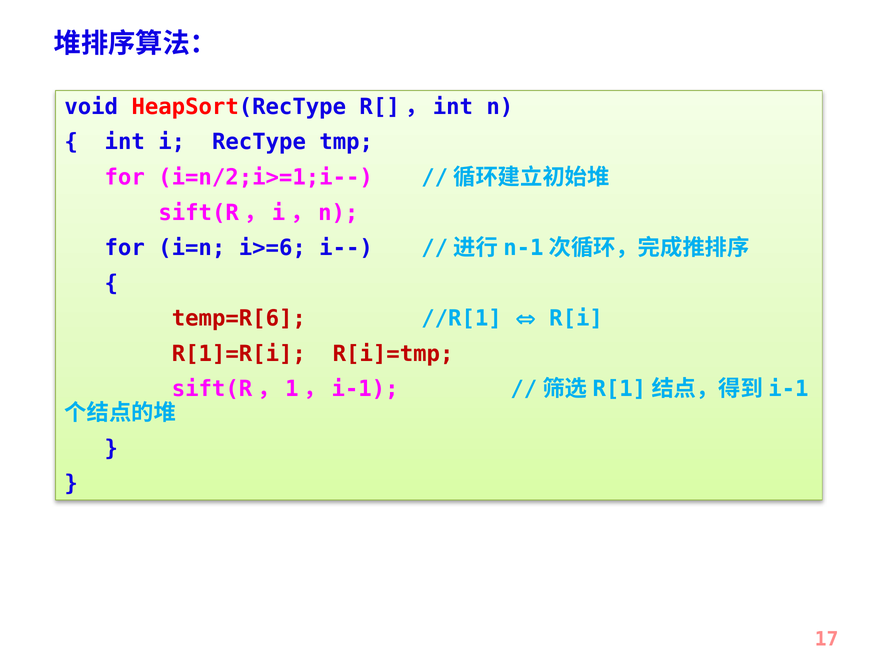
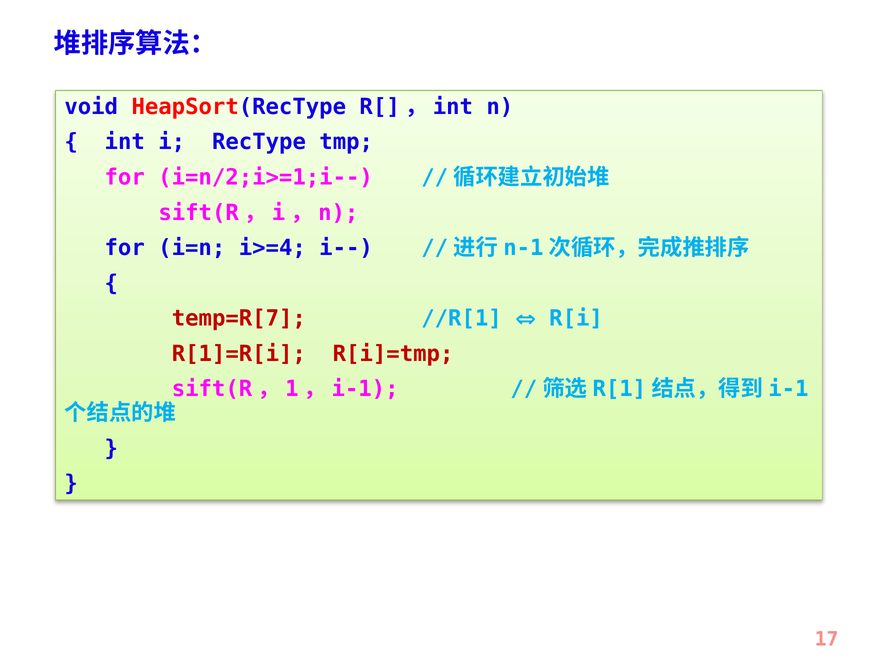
i>=6: i>=6 -> i>=4 (272, 248)
temp=R[6: temp=R[6 -> temp=R[7 (239, 318)
